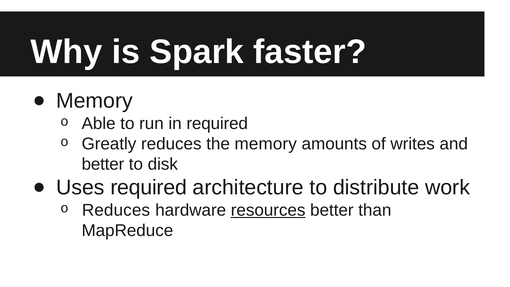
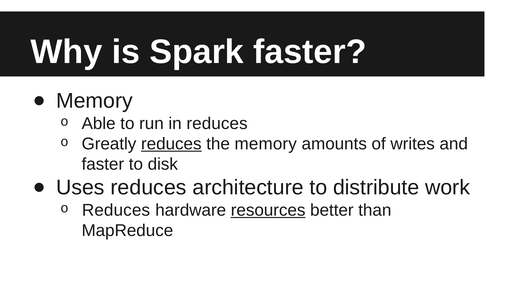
in required: required -> reduces (217, 123)
reduces underline: none -> present (171, 144)
better: better -> faster (103, 164)
Uses required: required -> reduces (148, 187)
